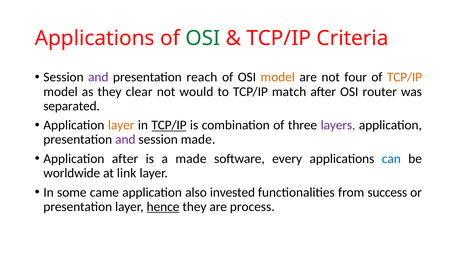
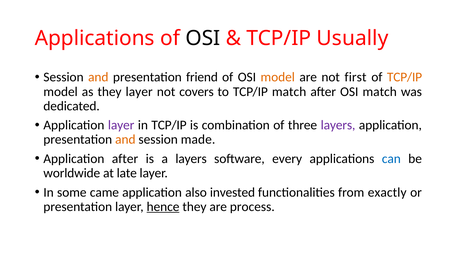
OSI colour: green -> black (203, 38)
Criteria: Criteria -> Usually (353, 38)
and colour: purple -> orange (98, 77)
reach: reach -> friend (202, 77)
four: four -> first (356, 77)
they clear: clear -> layer (139, 92)
would: would -> covers (197, 92)
OSI router: router -> match (380, 92)
separated: separated -> dedicated (72, 106)
layer colour: orange -> purple (121, 125)
TCP/IP underline: present -> none (169, 125)
and colour: purple -> orange (125, 140)
a made: made -> layers (191, 159)
link: link -> late (127, 173)
success: success -> exactly (387, 192)
